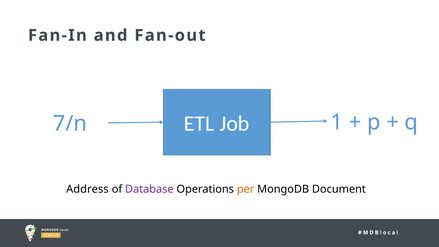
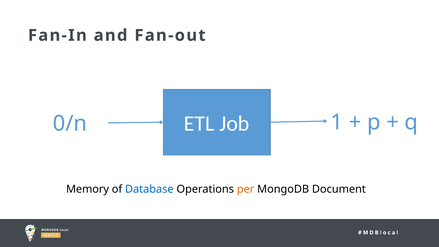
7/n: 7/n -> 0/n (70, 124)
Address: Address -> Memory (88, 189)
Database colour: purple -> blue (149, 189)
